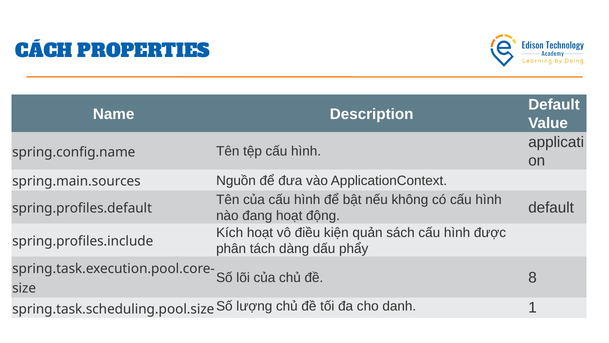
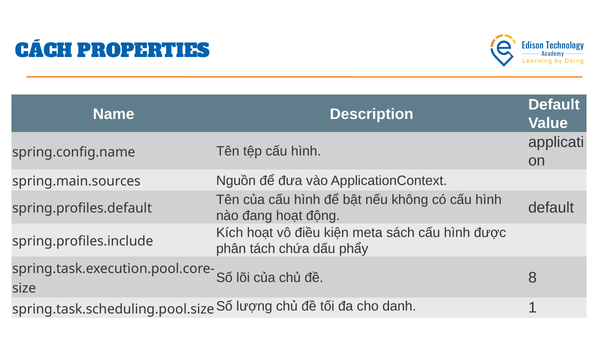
quản: quản -> meta (368, 232)
dàng: dàng -> chứa (294, 249)
